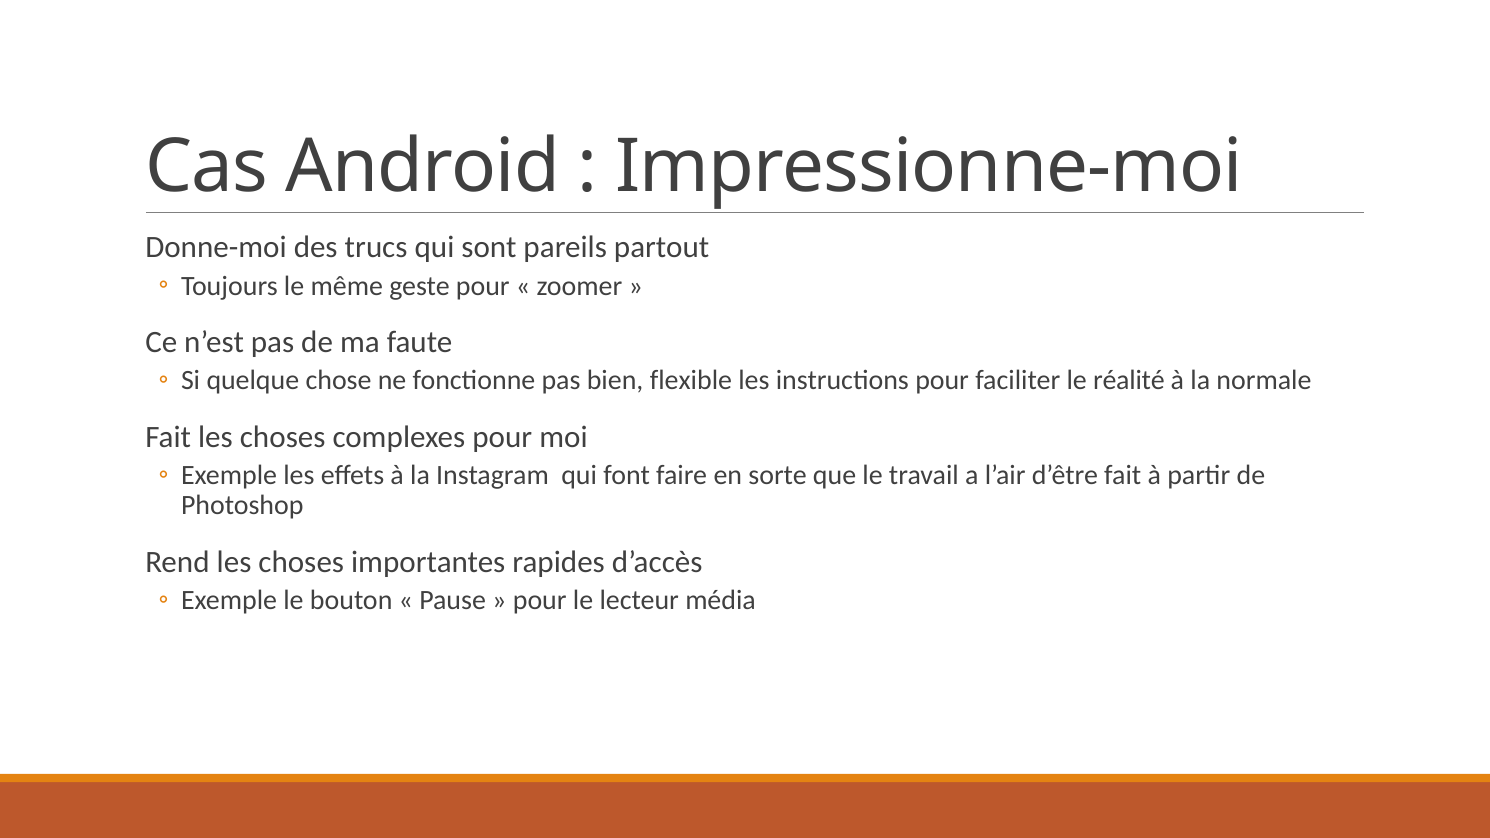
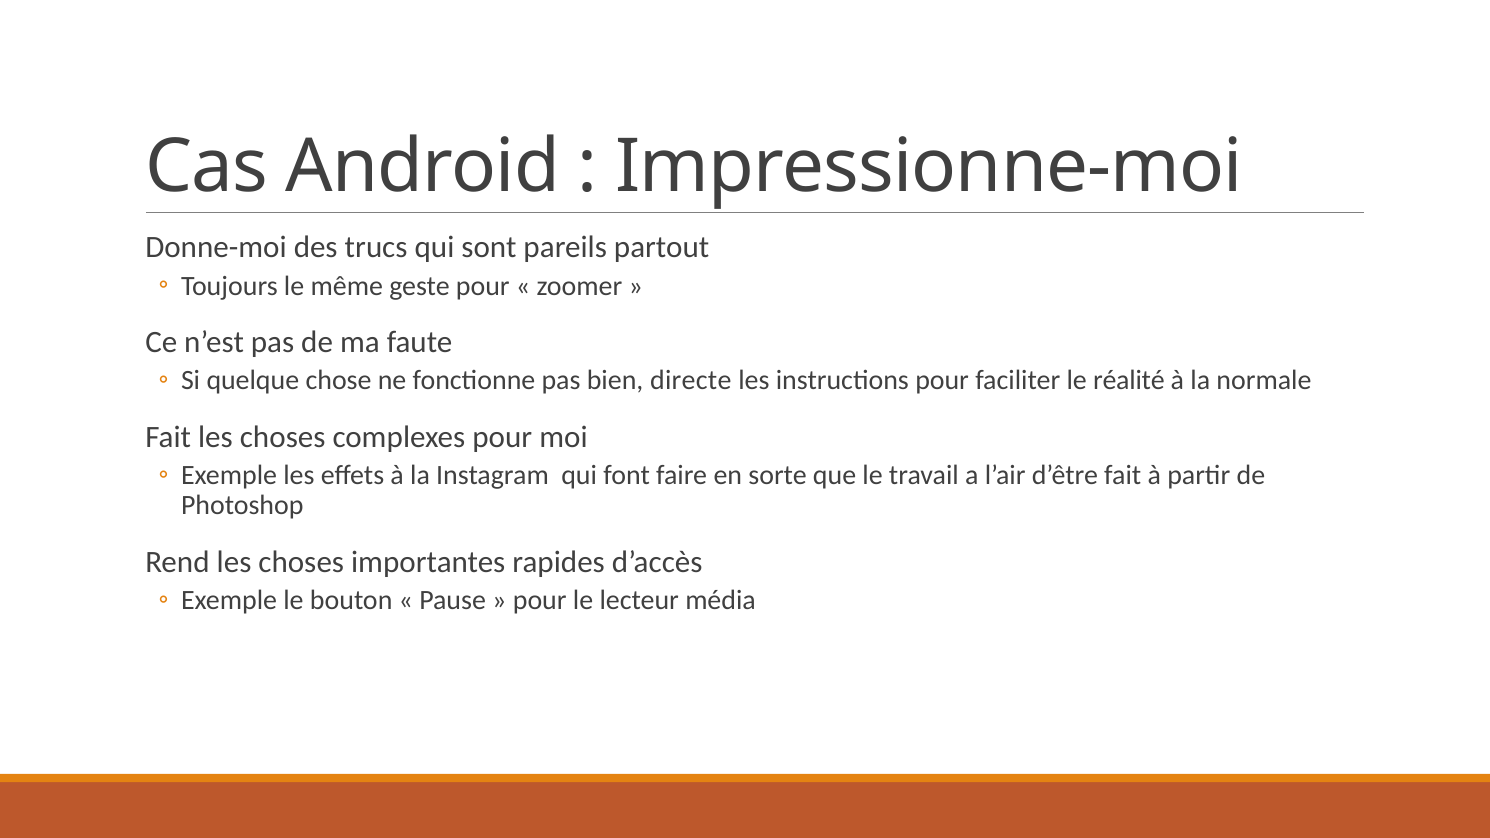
flexible: flexible -> directe (691, 381)
